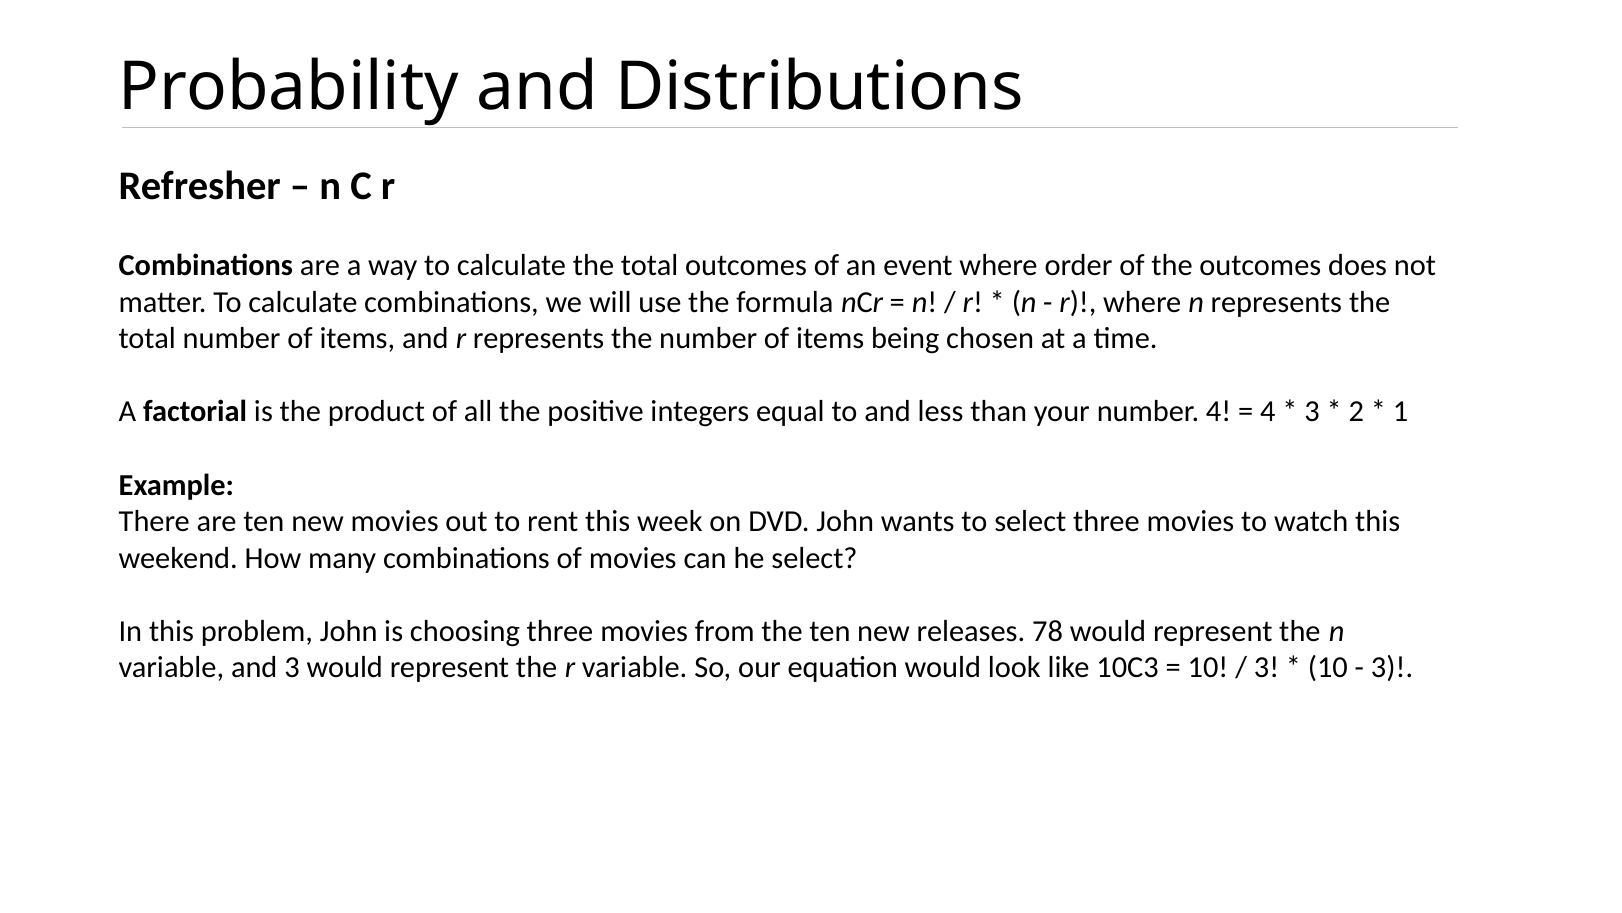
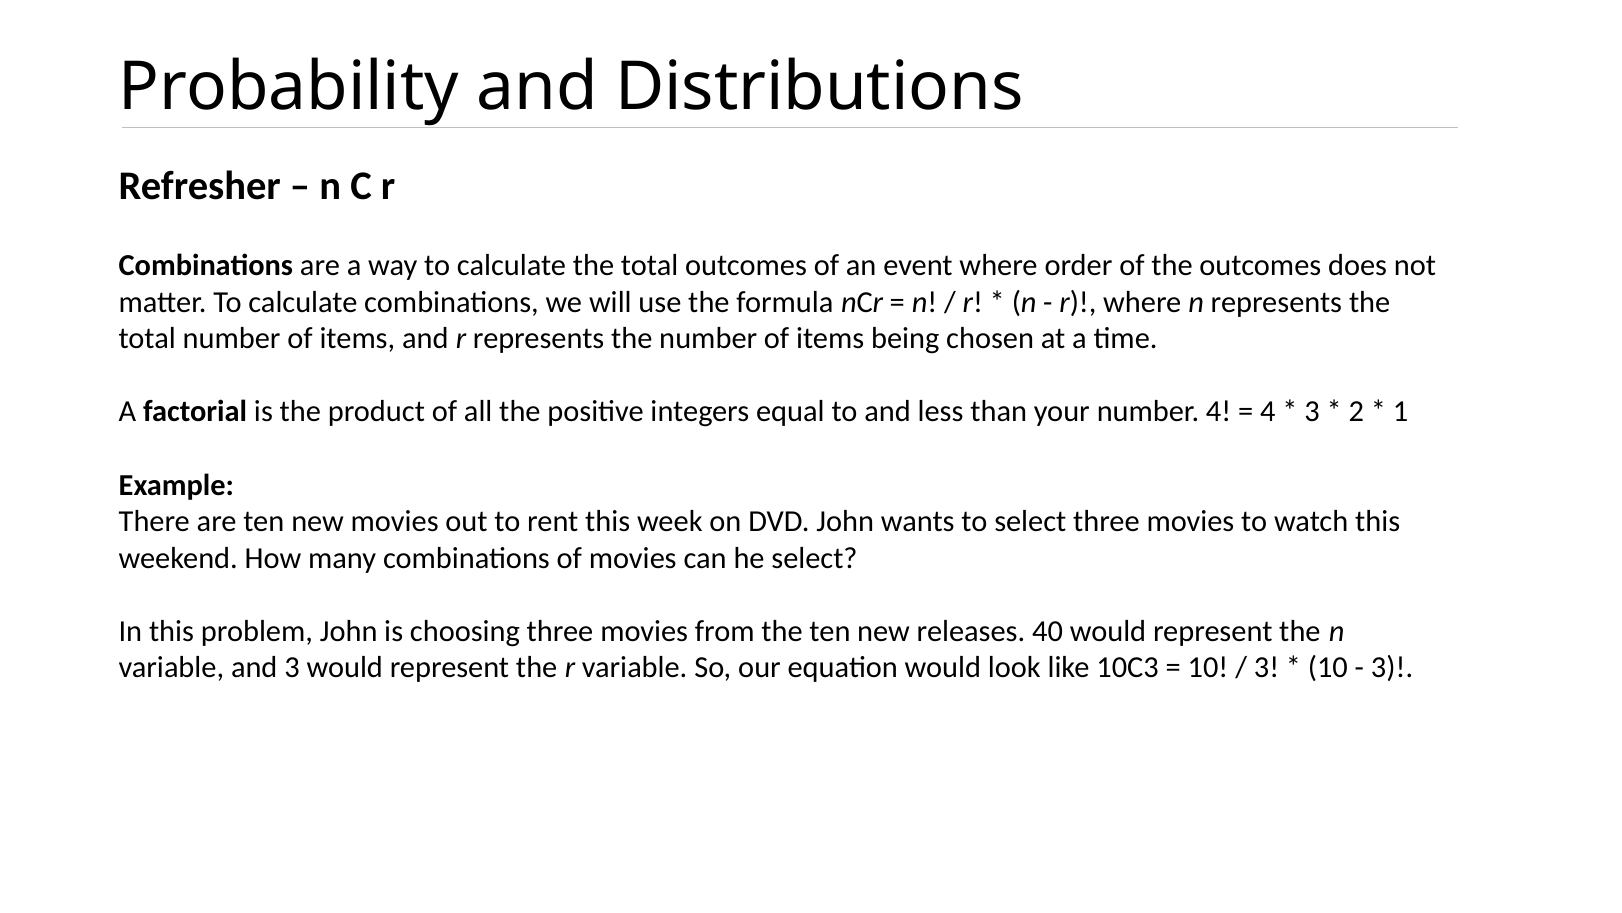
78: 78 -> 40 (1048, 631)
